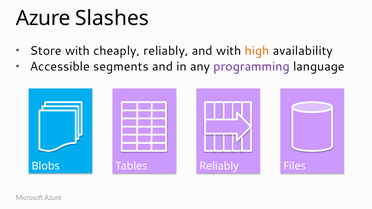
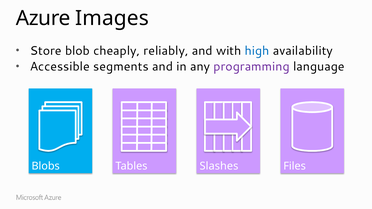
Slashes: Slashes -> Images (112, 18)
Store with: with -> blob (77, 51)
high colour: orange -> blue (257, 51)
Tables Reliably: Reliably -> Slashes (219, 166)
